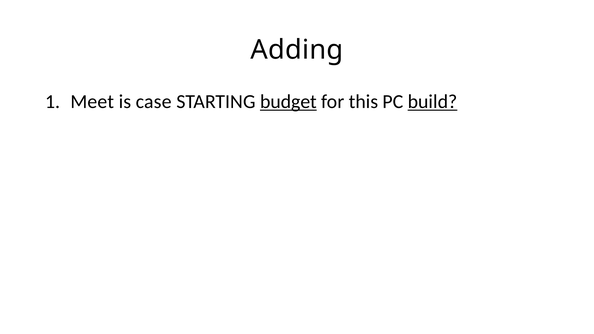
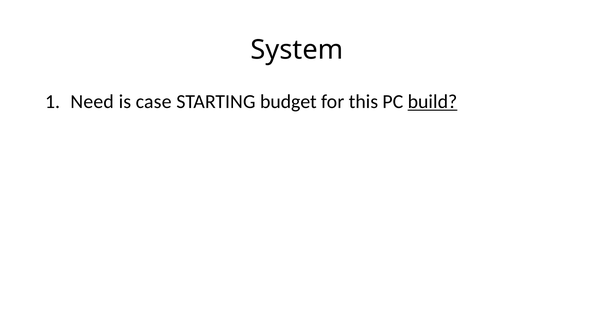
Adding: Adding -> System (297, 50)
Meet: Meet -> Need (92, 102)
budget underline: present -> none (288, 102)
